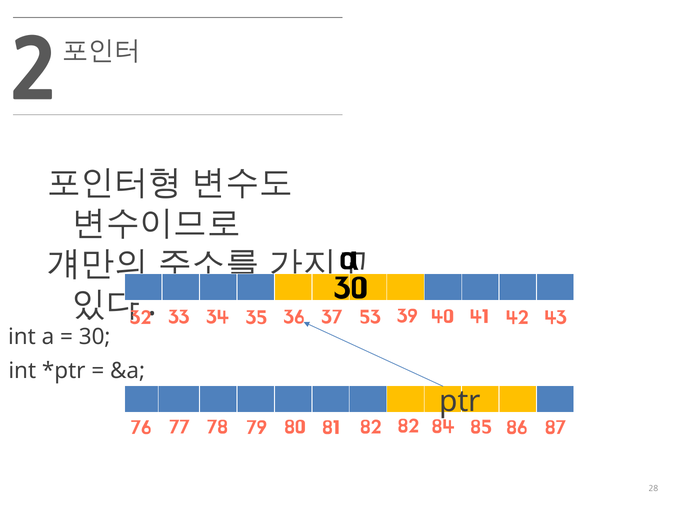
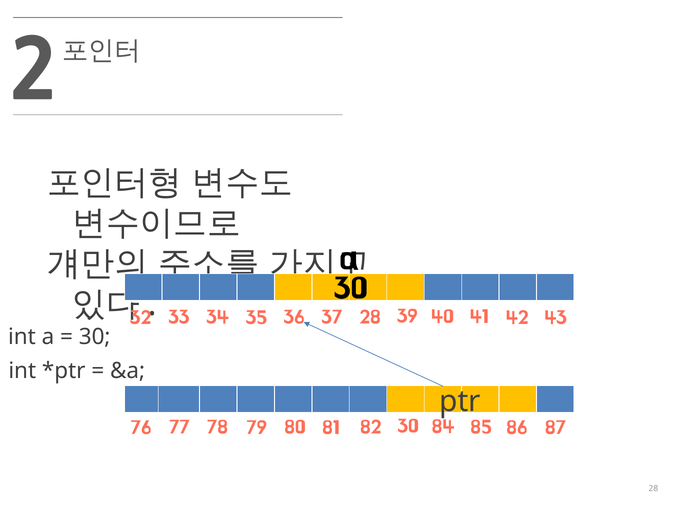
37 53: 53 -> 28 (370, 316)
82 82: 82 -> 30 (408, 425)
